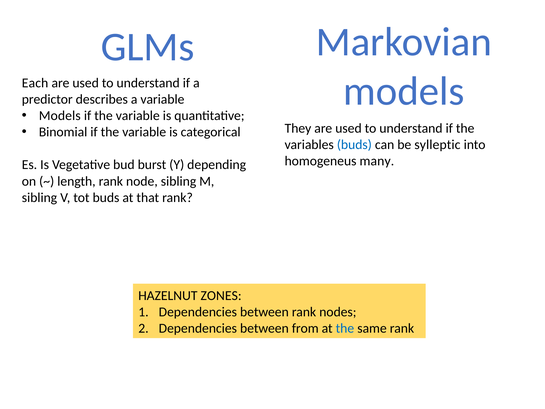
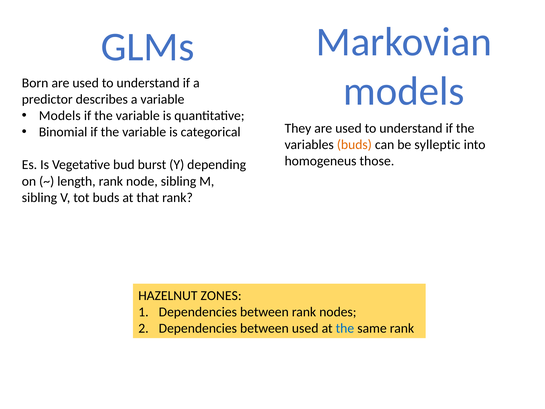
Each: Each -> Born (35, 83)
buds colour: blue -> orange (354, 145)
many: many -> those (377, 161)
between from: from -> used (305, 328)
